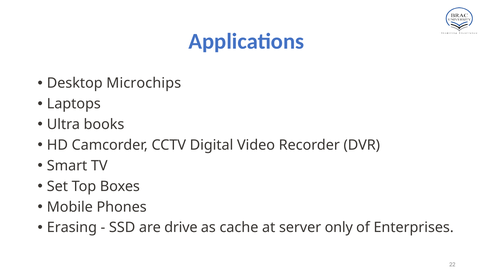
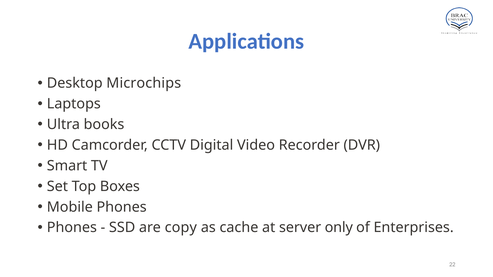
Erasing: Erasing -> Phones (72, 228)
drive: drive -> copy (181, 228)
